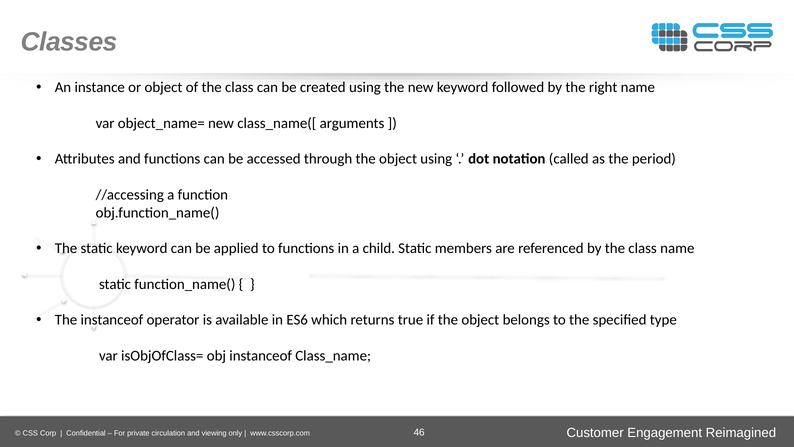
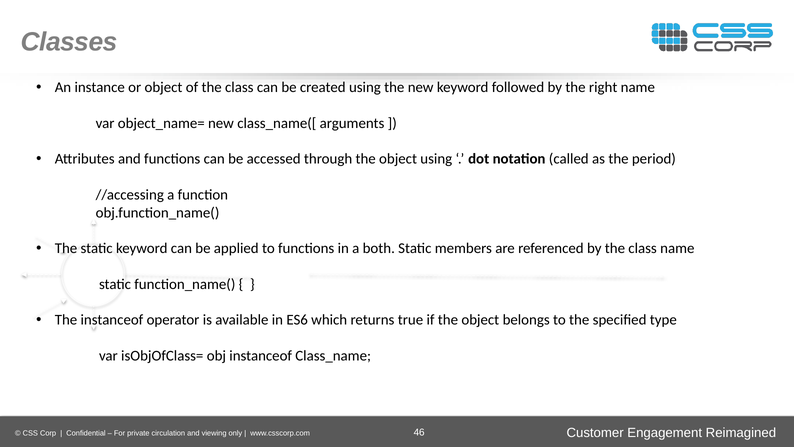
child: child -> both (379, 248)
